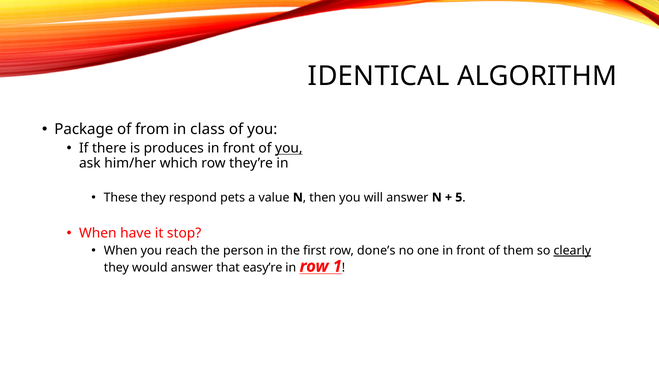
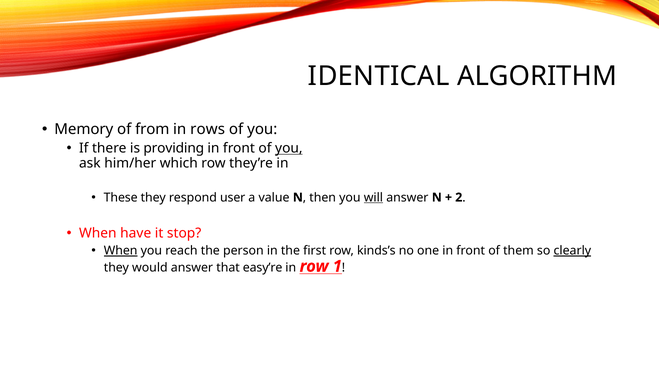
Package: Package -> Memory (84, 129)
class: class -> rows (208, 129)
produces: produces -> providing (174, 148)
pets: pets -> user (233, 197)
will underline: none -> present (373, 197)
5: 5 -> 2 (459, 197)
When underline: none -> present (121, 251)
done’s: done’s -> kinds’s (376, 251)
